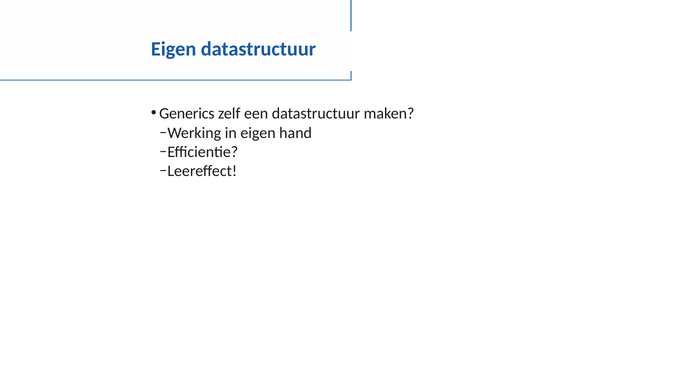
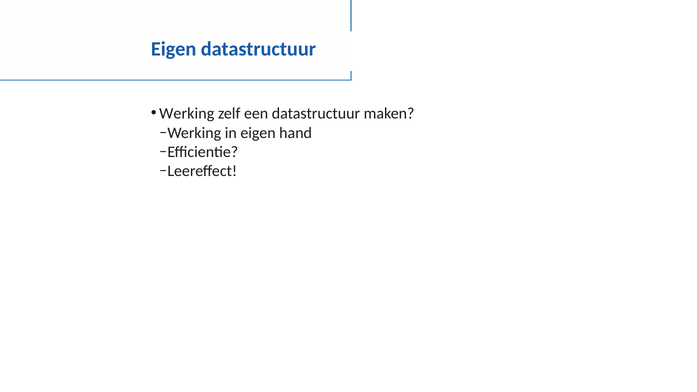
Generics: Generics -> Werking (187, 114)
